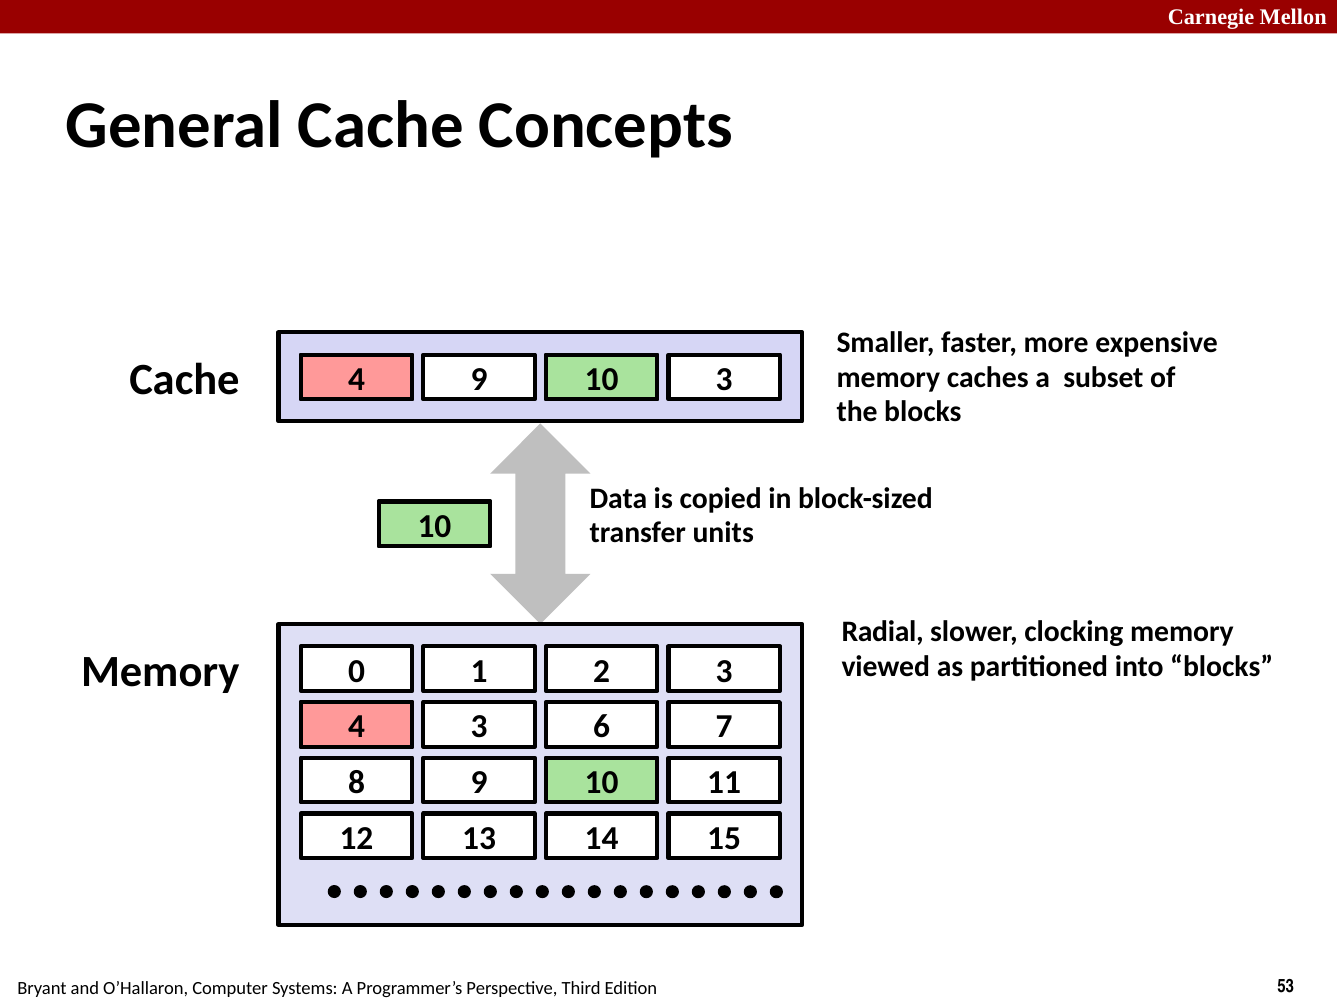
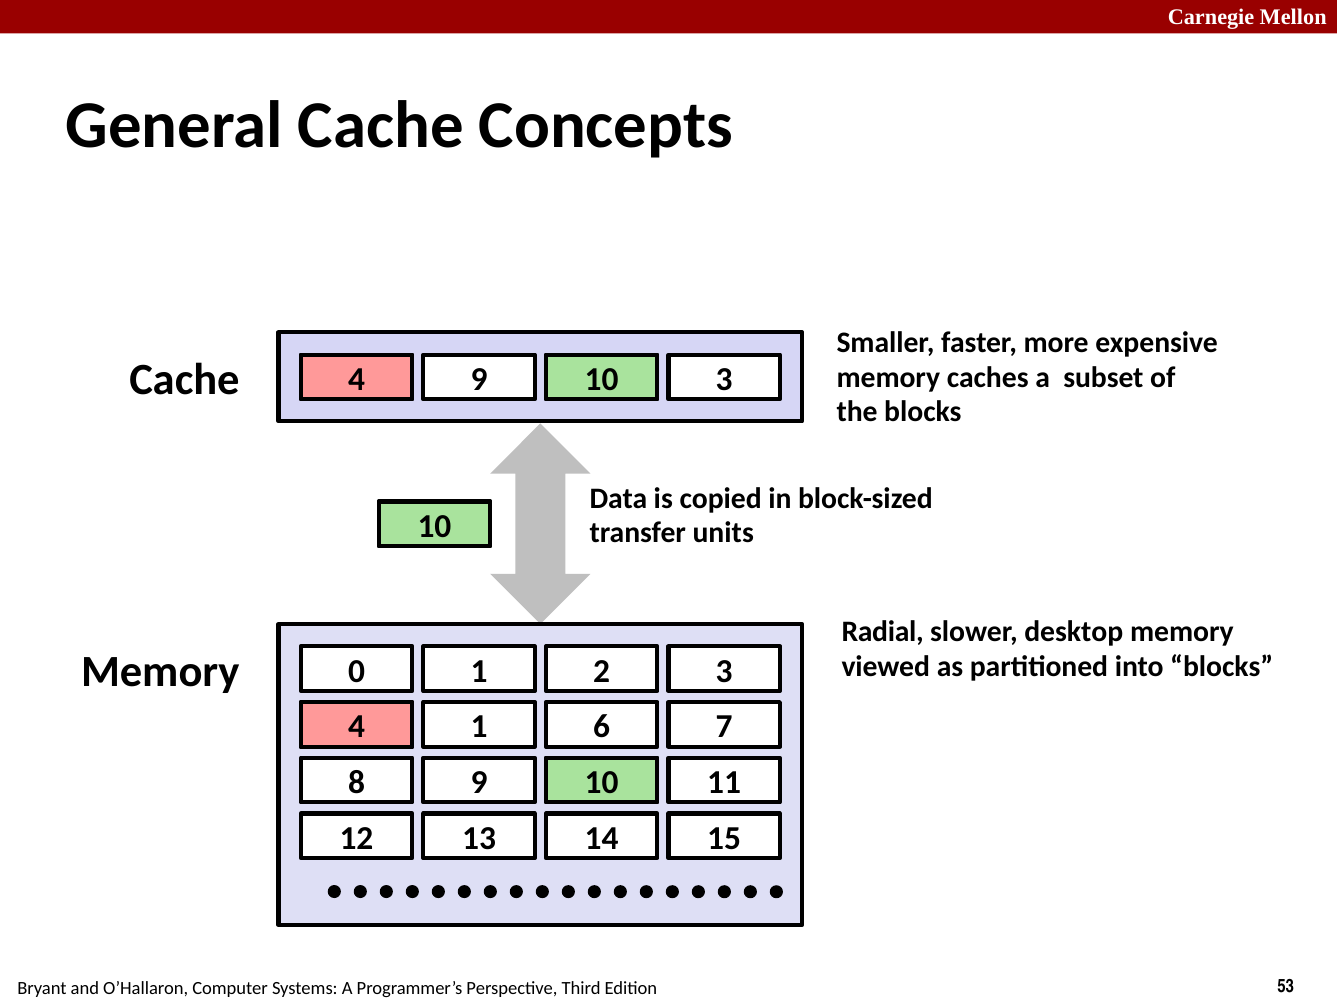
clocking: clocking -> desktop (1074, 632)
3: 3 -> 1 (479, 727)
